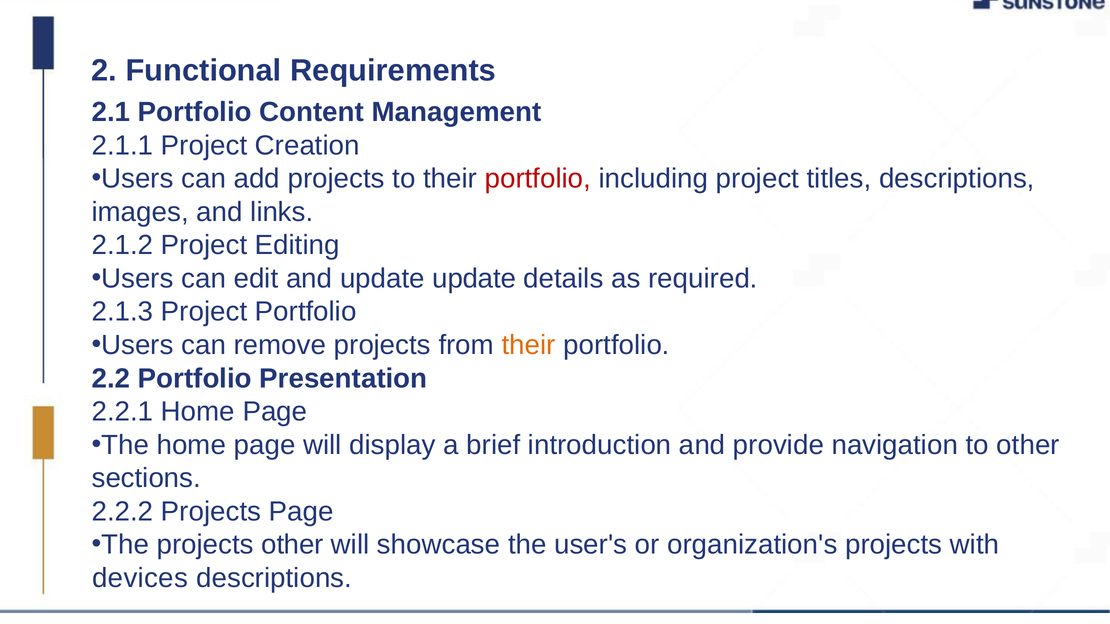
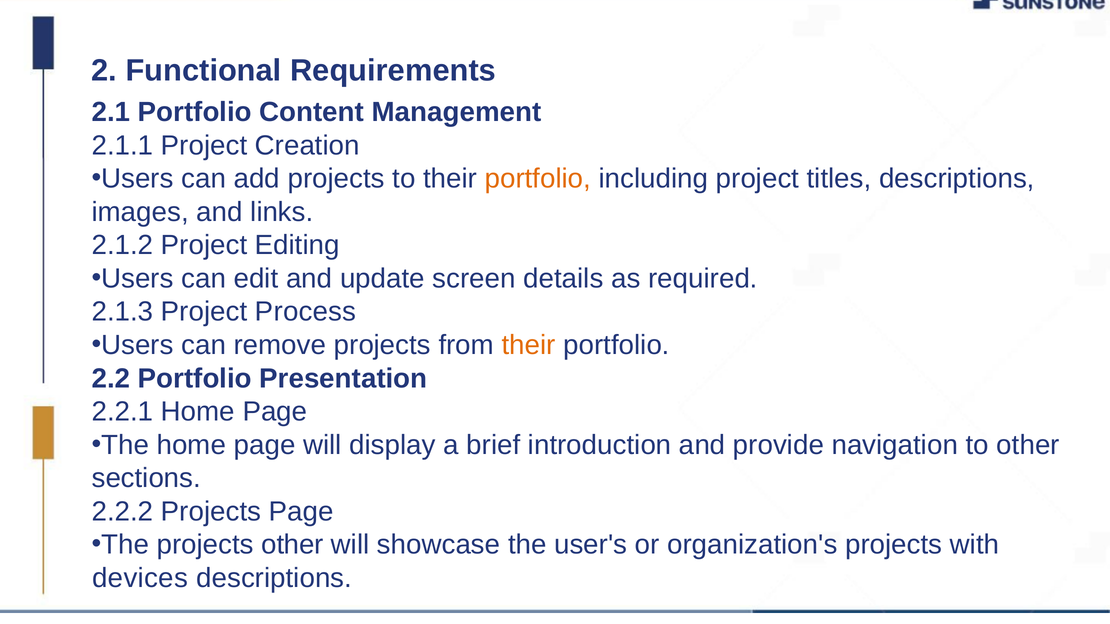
portfolio colour: red -> orange (538, 179)
update update: update -> screen (474, 279)
Project Portfolio: Portfolio -> Process (306, 312)
